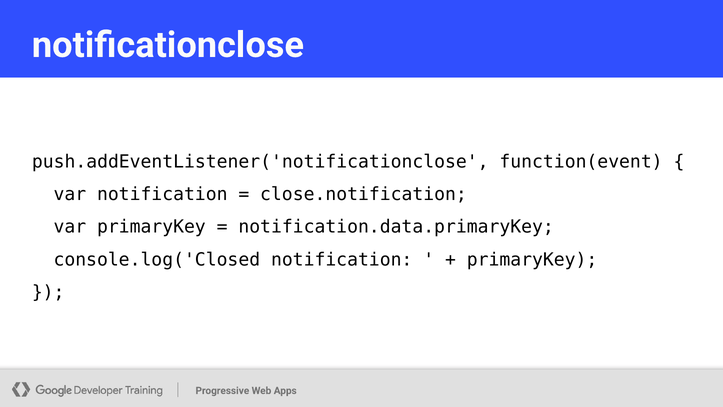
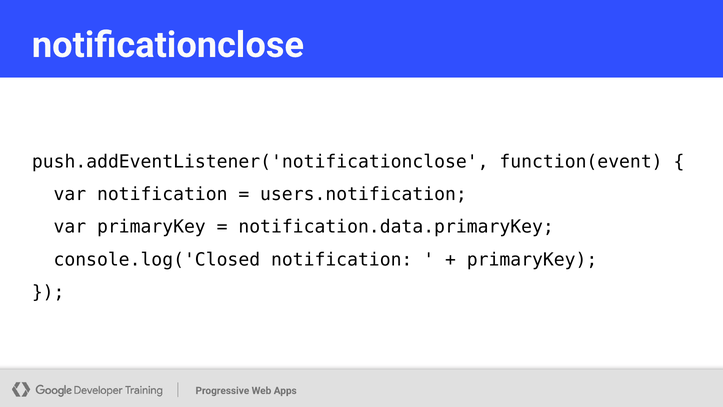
close.notification: close.notification -> users.notification (363, 194)
